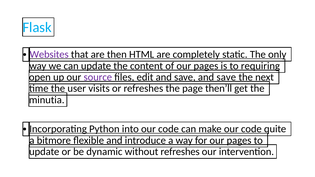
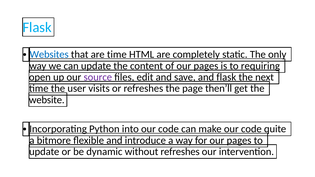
Websites colour: purple -> blue (49, 55)
are then: then -> time (117, 55)
save and save: save -> flask (226, 77)
minutia: minutia -> website (47, 100)
